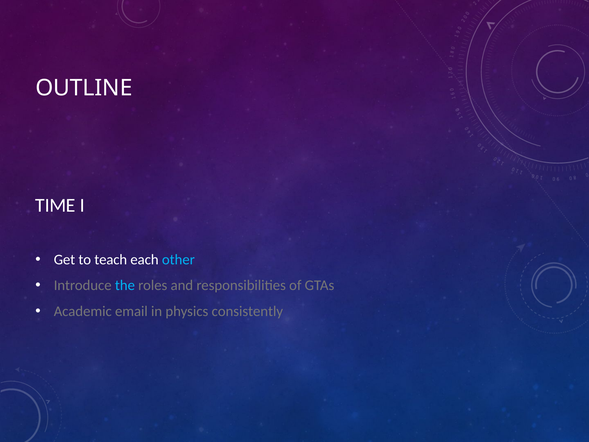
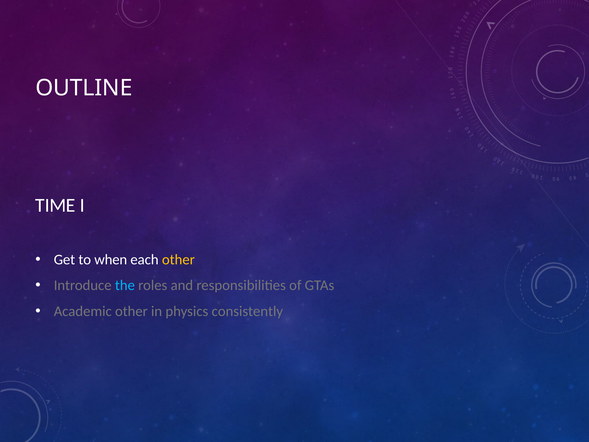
teach: teach -> when (111, 259)
other colour: light blue -> yellow (178, 259)
Academic email: email -> other (131, 311)
